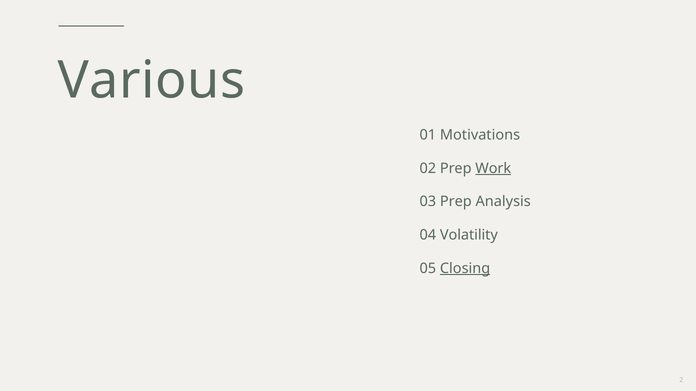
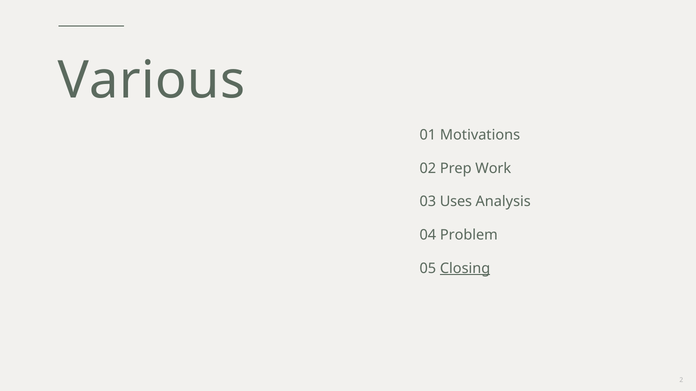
Work underline: present -> none (493, 169)
03 Prep: Prep -> Uses (456, 202)
Volatility: Volatility -> Problem (469, 235)
